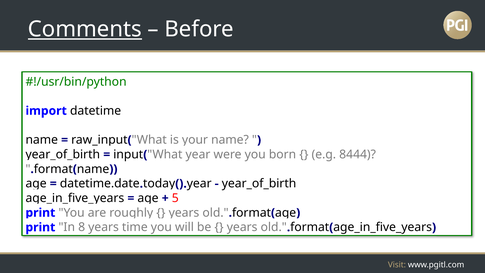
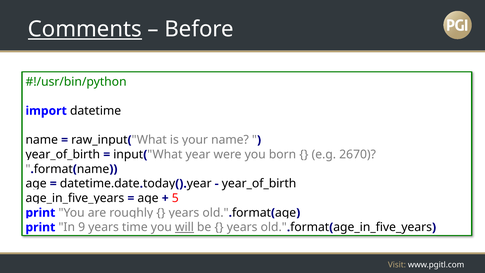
8444: 8444 -> 2670 (358, 154)
8: 8 -> 9 (82, 227)
will underline: none -> present (184, 227)
